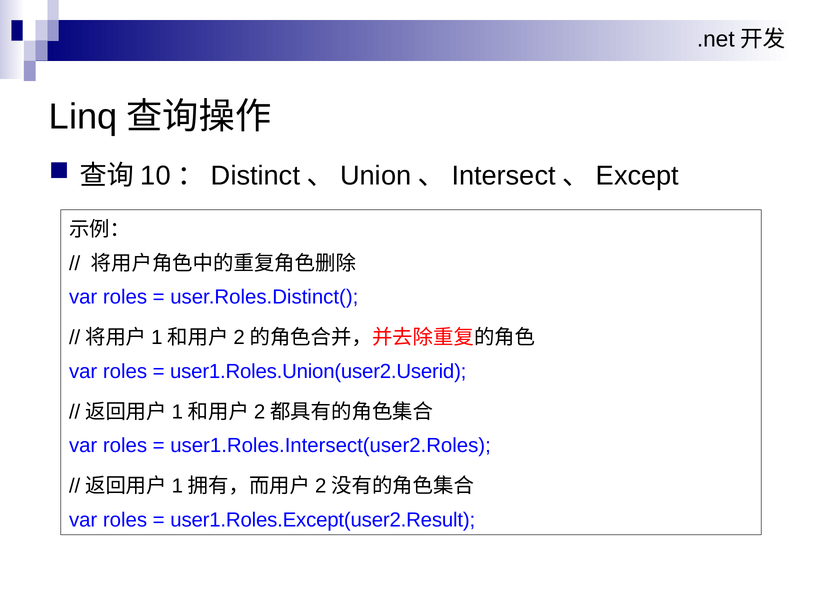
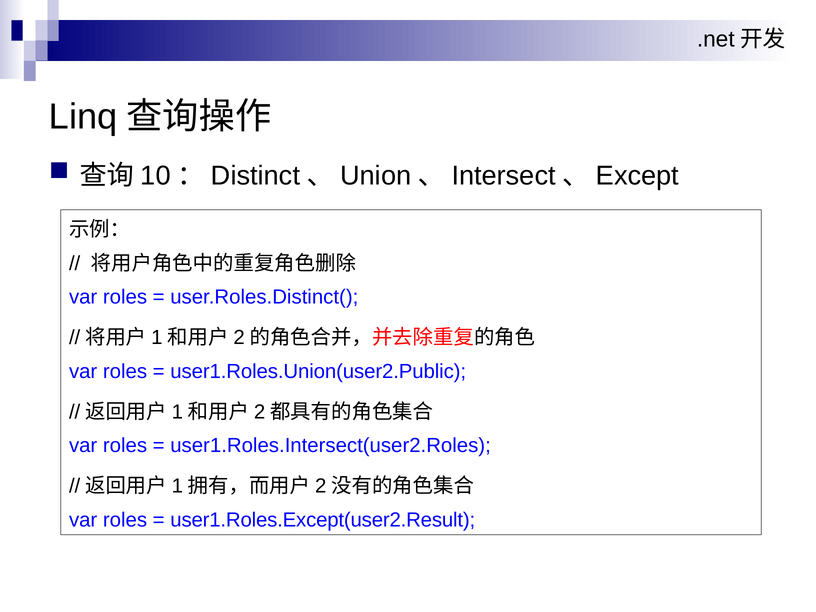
user1.Roles.Union(user2.Userid: user1.Roles.Union(user2.Userid -> user1.Roles.Union(user2.Public (318, 371)
